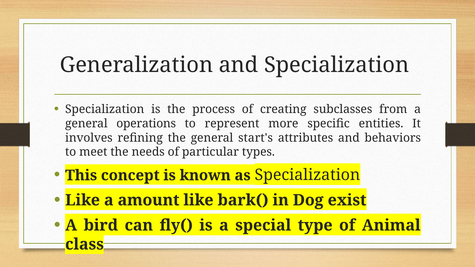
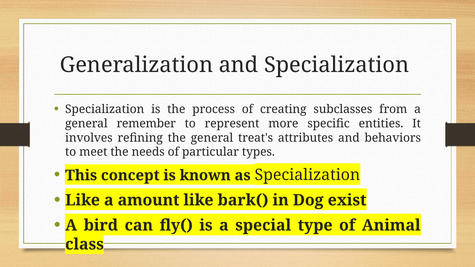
operations: operations -> remember (146, 124)
start's: start's -> treat's (256, 138)
